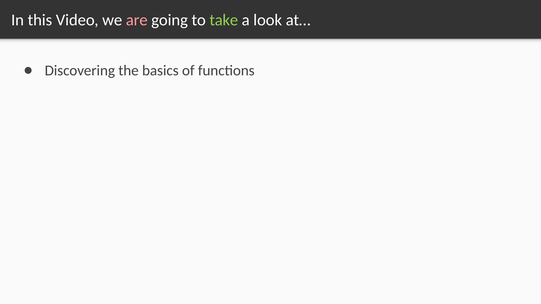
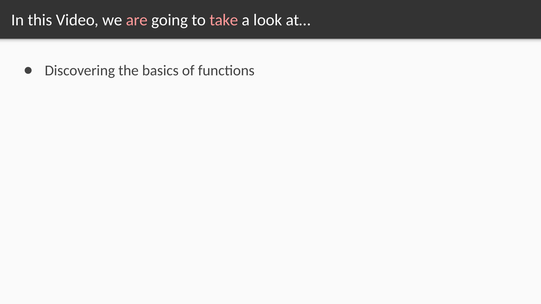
take colour: light green -> pink (224, 20)
